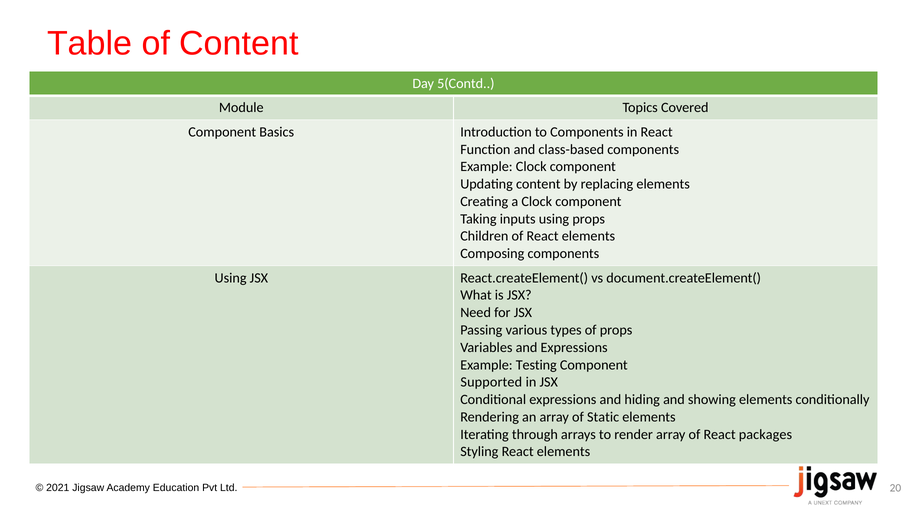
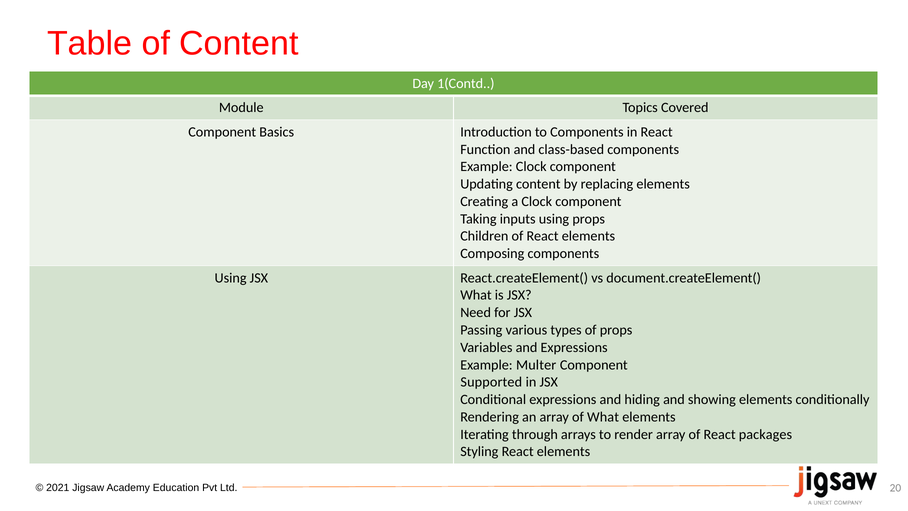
5(Contd: 5(Contd -> 1(Contd (466, 84)
Testing: Testing -> Multer (536, 365)
of Static: Static -> What (603, 417)
